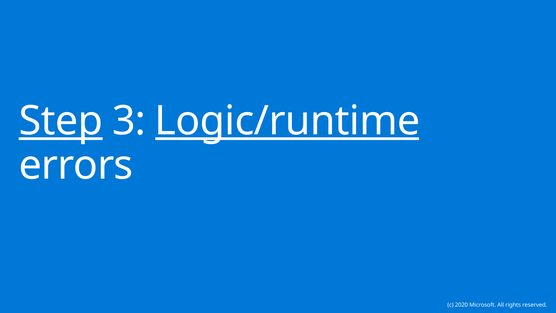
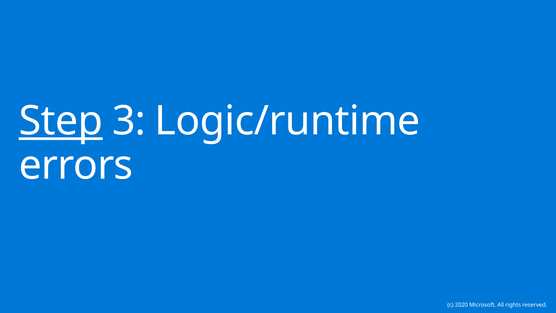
Logic/runtime underline: present -> none (287, 121)
